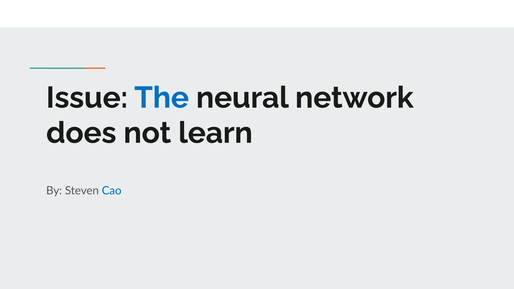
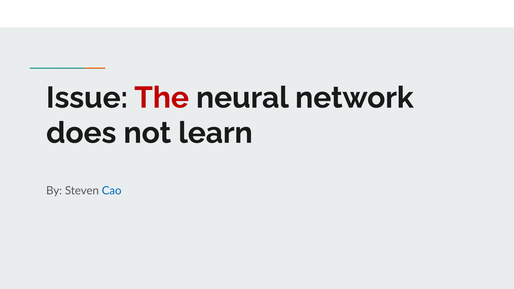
The colour: blue -> red (162, 98)
